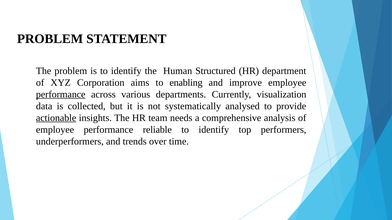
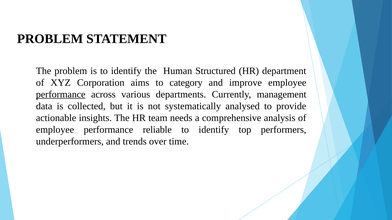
enabling: enabling -> category (186, 83)
visualization: visualization -> management (282, 95)
actionable underline: present -> none (56, 118)
